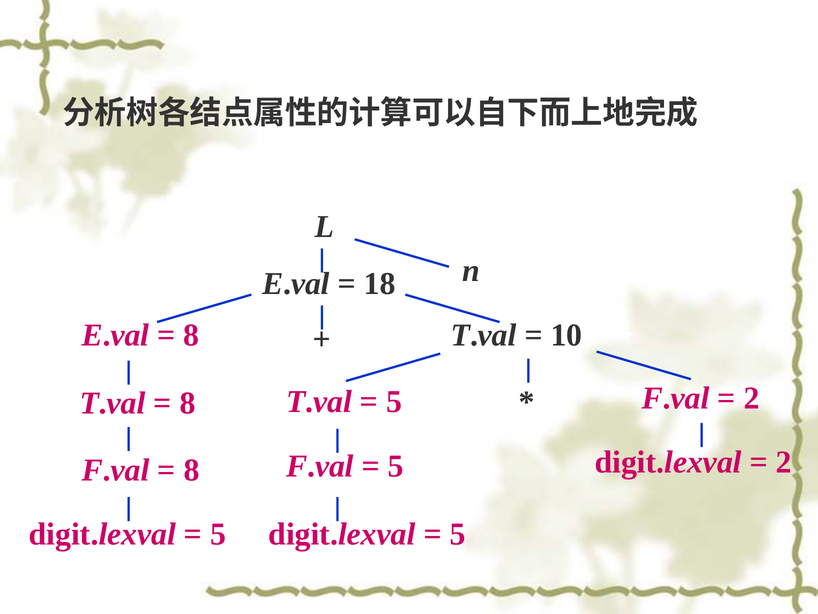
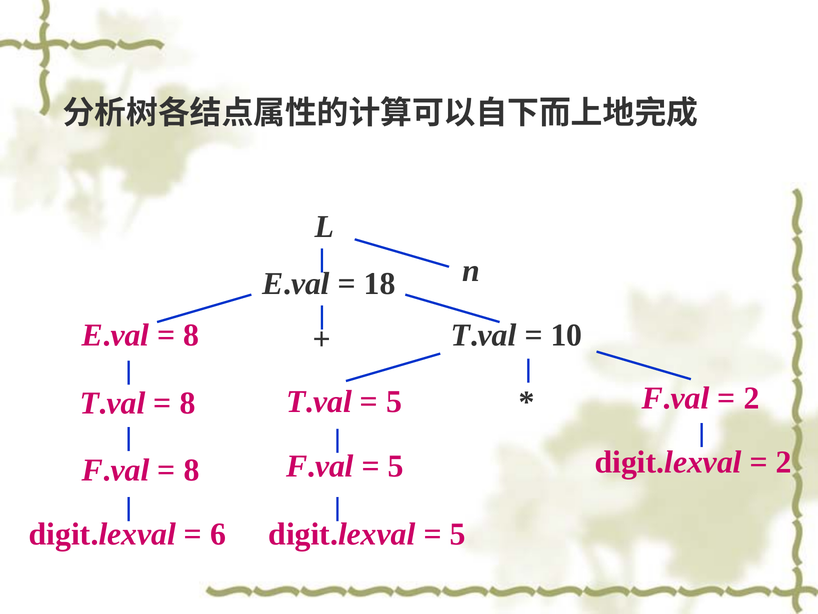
5: 5 -> 6 (218, 534)
